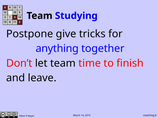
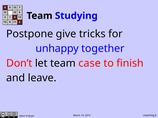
anything: anything -> unhappy (57, 49)
time: time -> case (90, 63)
